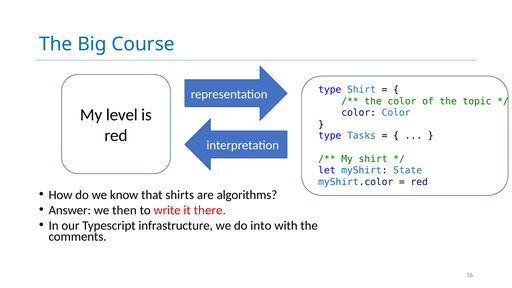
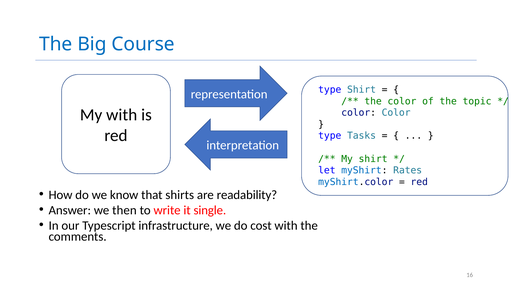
My level: level -> with (122, 115)
State: State -> Rates (408, 170)
algorithms: algorithms -> readability (247, 195)
there: there -> single (210, 210)
into: into -> cost (261, 226)
